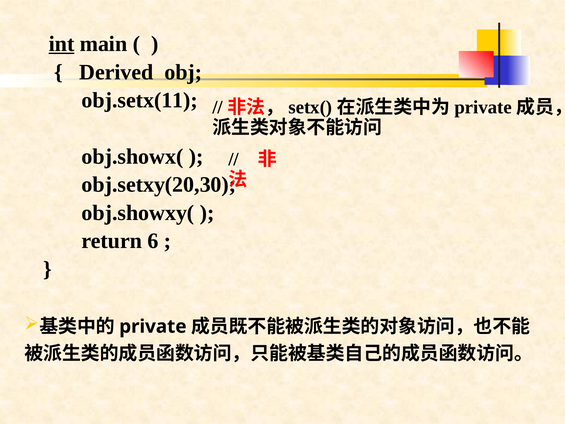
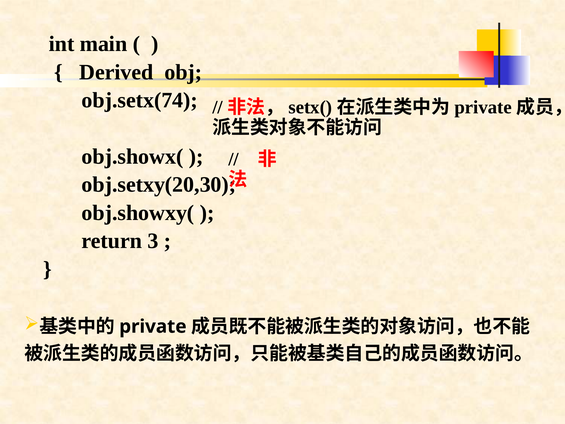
int underline: present -> none (62, 44)
obj.setx(11: obj.setx(11 -> obj.setx(74 (140, 100)
6: 6 -> 3 (153, 241)
